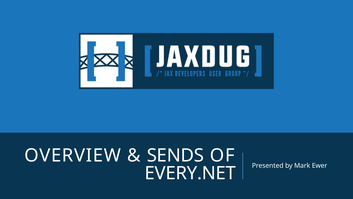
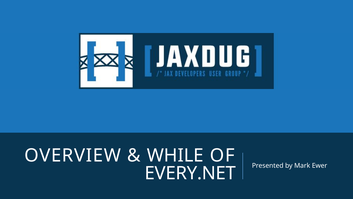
SENDS: SENDS -> WHILE (175, 155)
